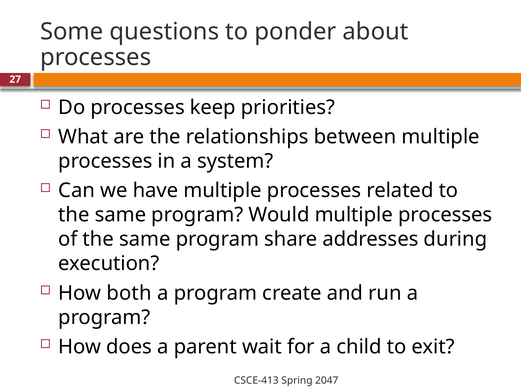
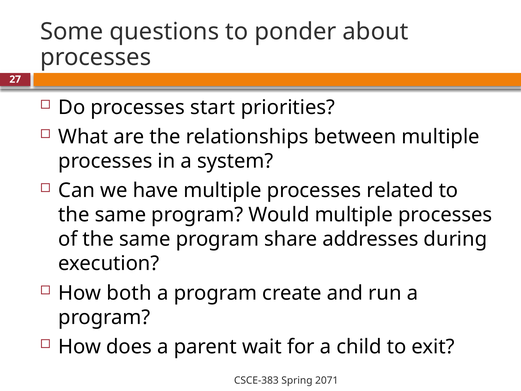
keep: keep -> start (213, 107)
CSCE-413: CSCE-413 -> CSCE-383 (256, 380)
2047: 2047 -> 2071 (327, 380)
